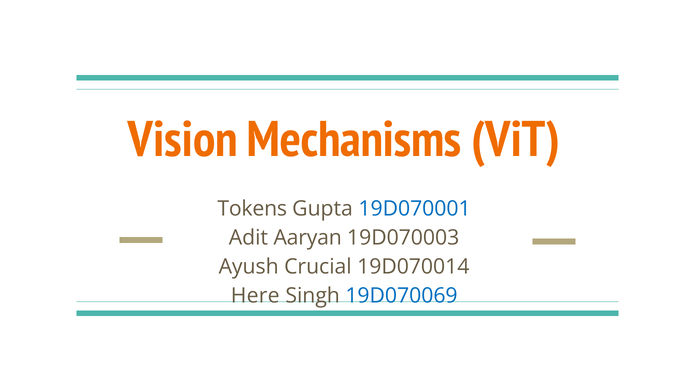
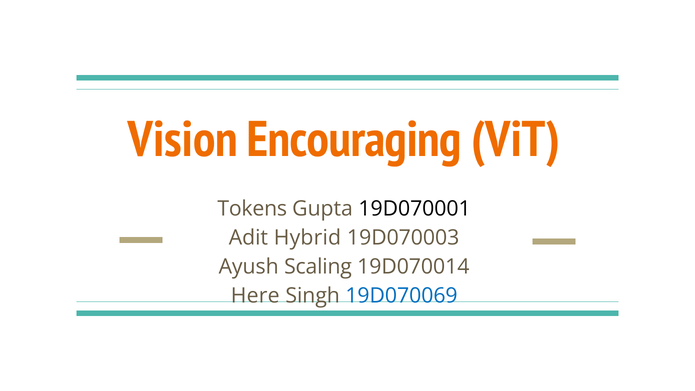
Mechanisms: Mechanisms -> Encouraging (354, 140)
19D070001 colour: blue -> black (415, 209)
Aaryan: Aaryan -> Hybrid (307, 238)
Crucial: Crucial -> Scaling (318, 267)
